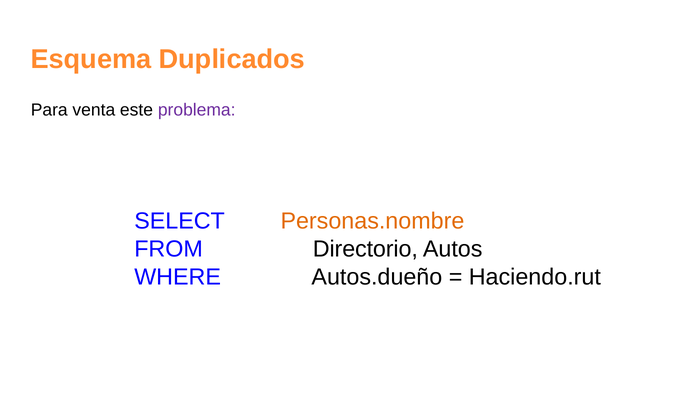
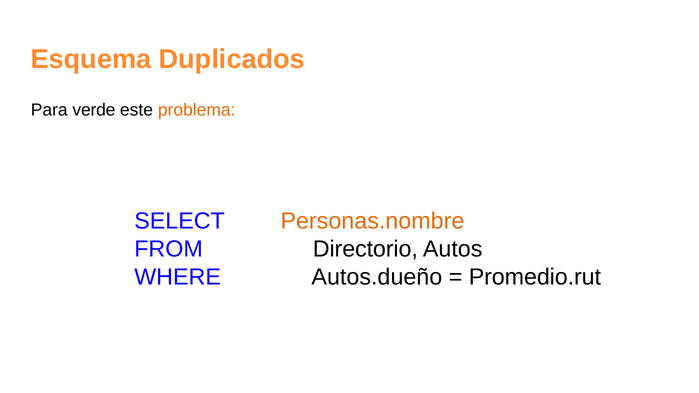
venta: venta -> verde (94, 110)
problema colour: purple -> orange (197, 110)
Haciendo.rut: Haciendo.rut -> Promedio.rut (535, 277)
